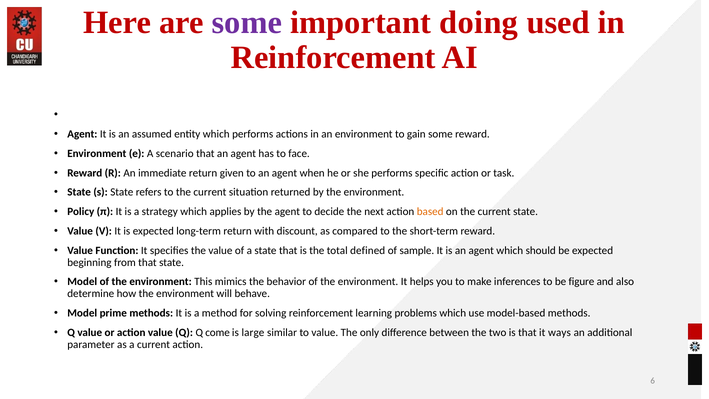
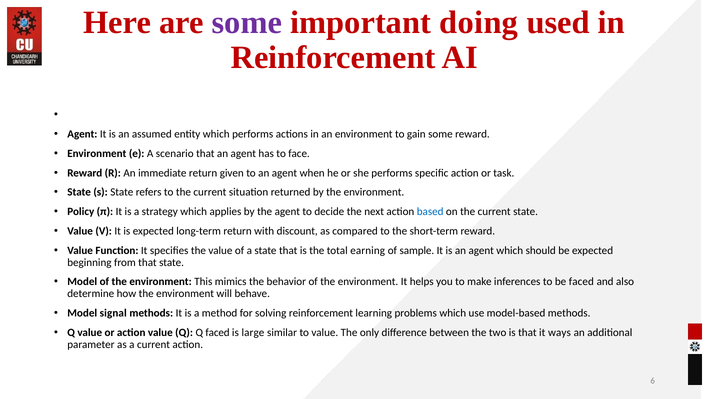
based colour: orange -> blue (430, 212)
defined: defined -> earning (368, 250)
be figure: figure -> faced (581, 282)
prime: prime -> signal (113, 313)
Q come: come -> faced (218, 332)
